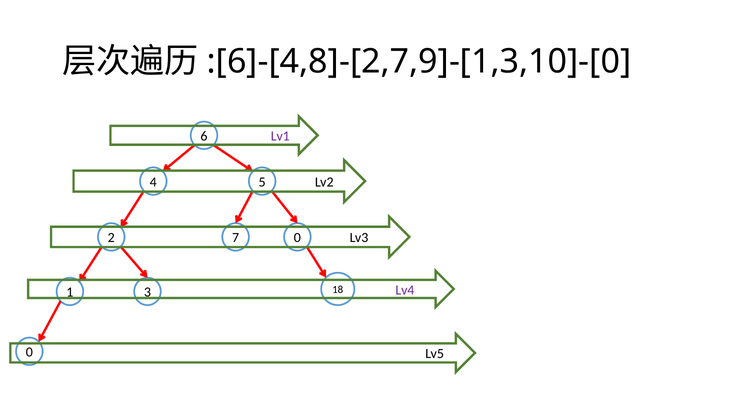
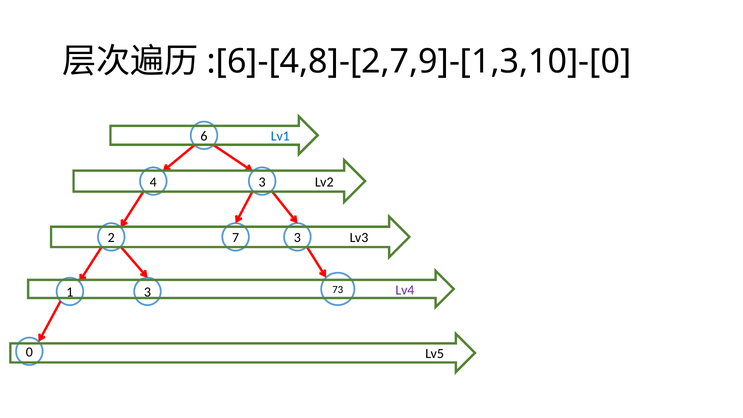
Lv1 colour: purple -> blue (280, 136)
4 5: 5 -> 3 (262, 182)
7 0: 0 -> 3 (297, 238)
18: 18 -> 73 (338, 290)
